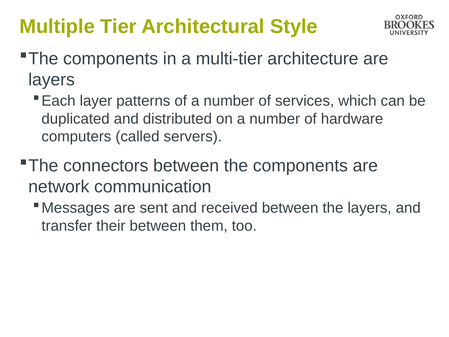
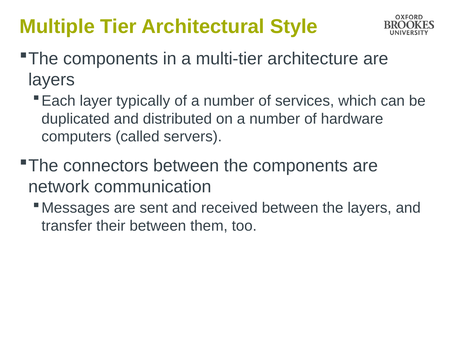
patterns: patterns -> typically (143, 101)
